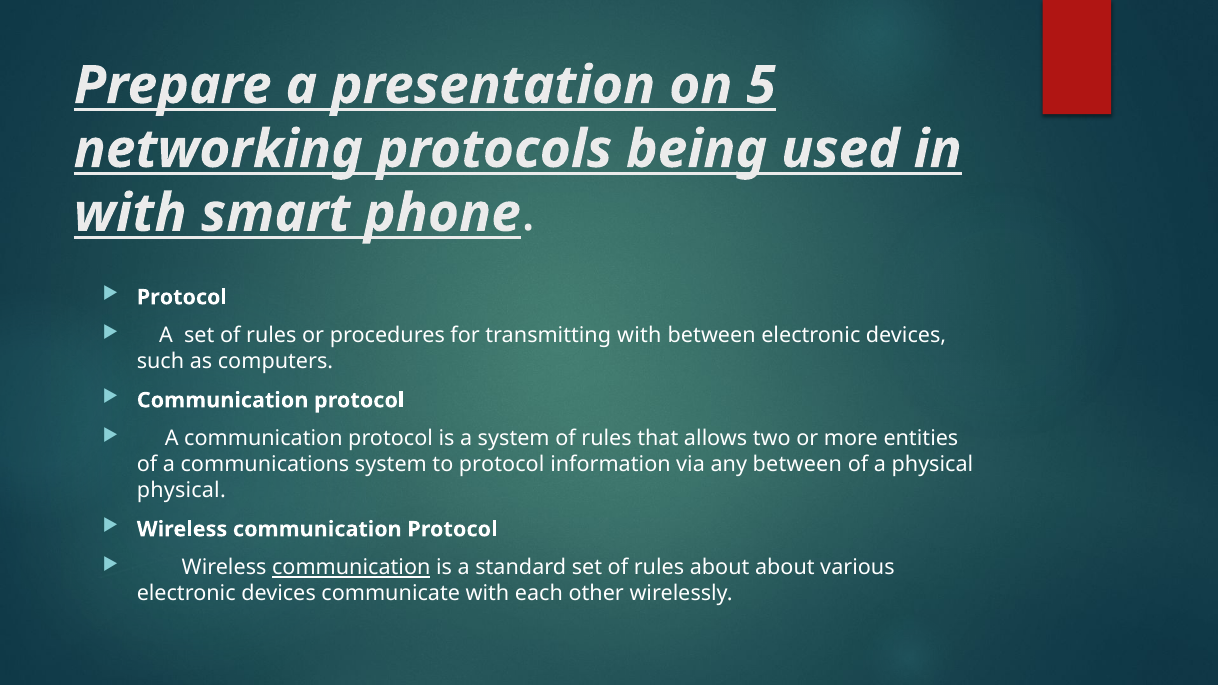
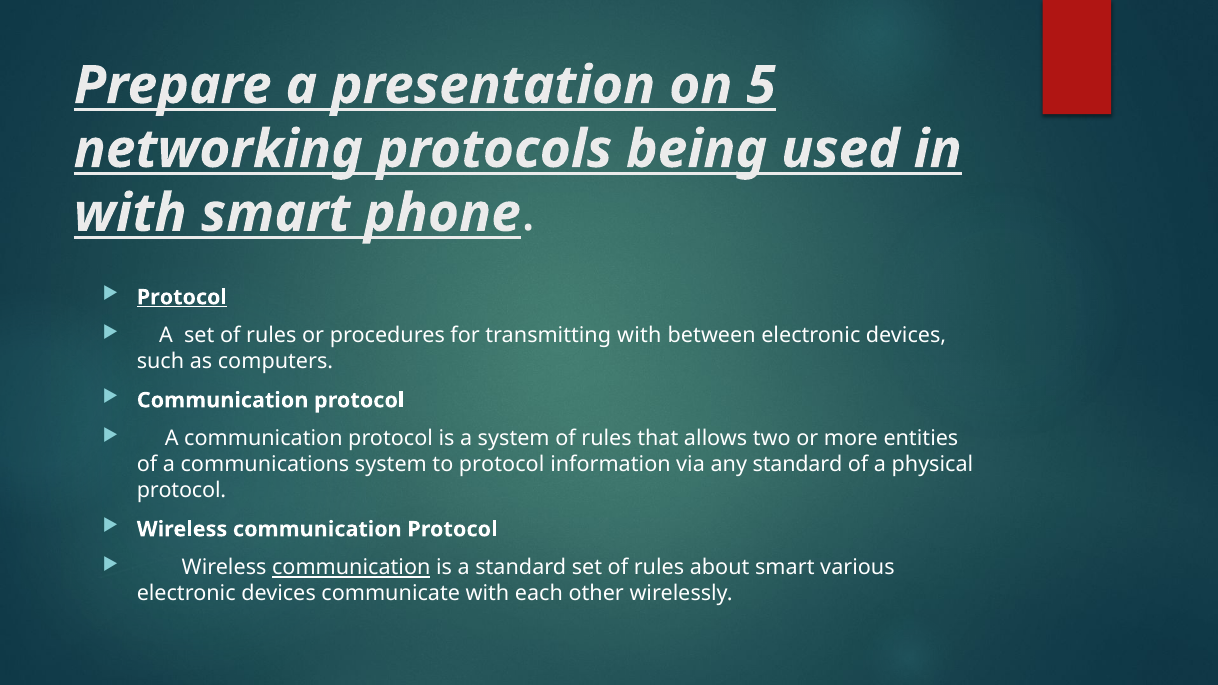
Protocol underline: none -> present (182, 297)
any between: between -> standard (797, 465)
physical: physical -> protocol (182, 491)
about about: about -> smart (785, 568)
